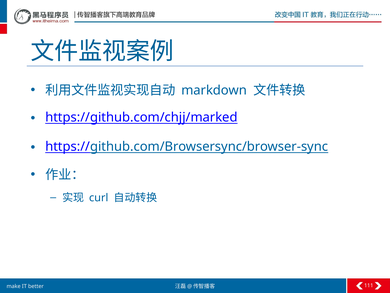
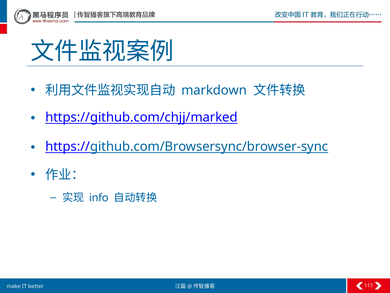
curl: curl -> info (99, 197)
